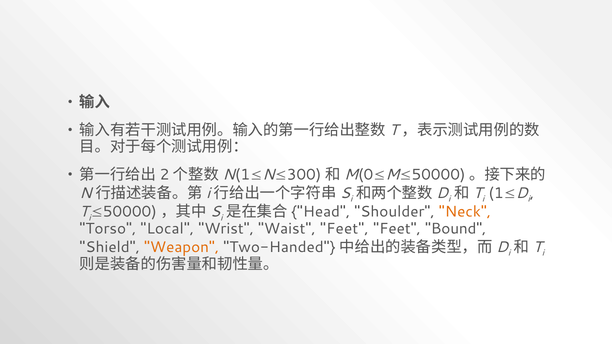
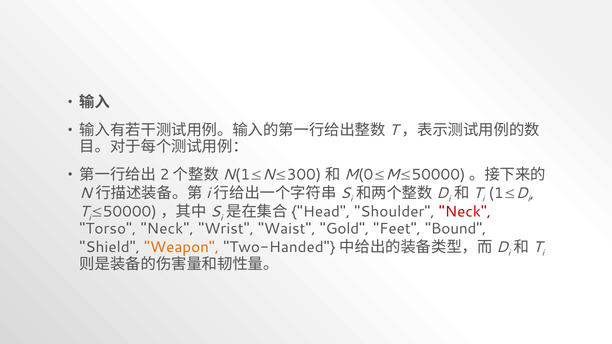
Neck colour: orange -> red (465, 212)
Torso Local: Local -> Neck (167, 229)
Waist Feet: Feet -> Gold (345, 229)
